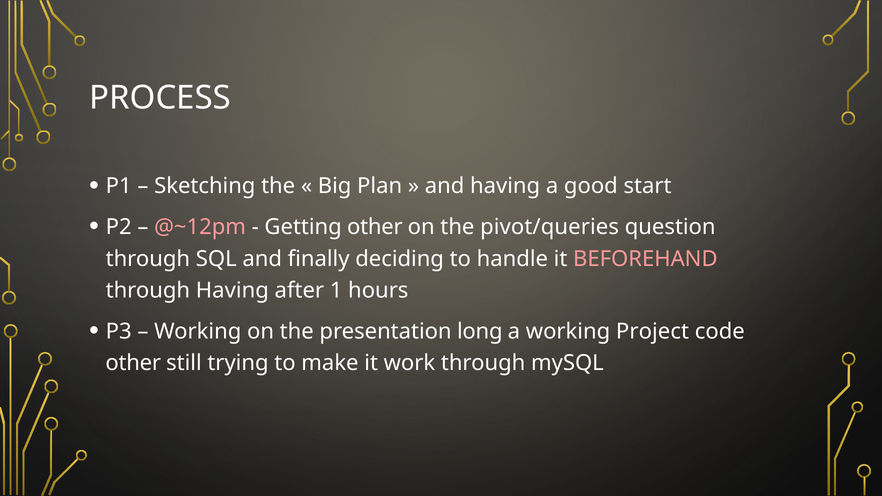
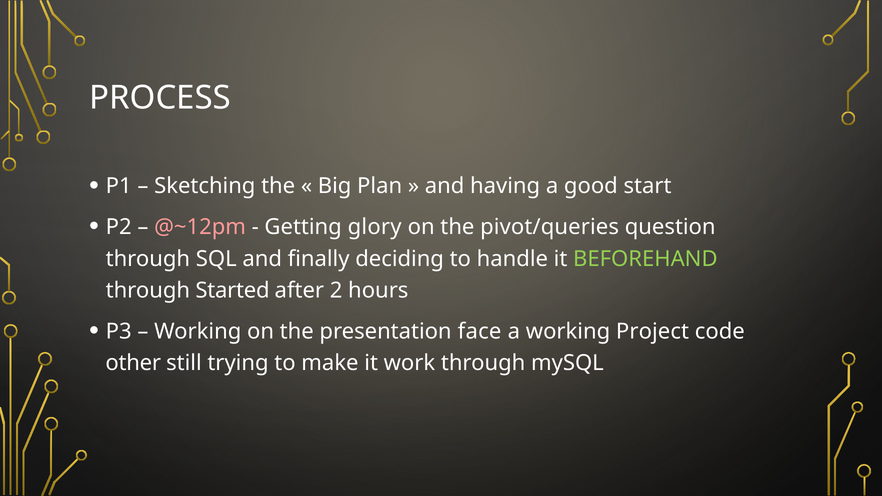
Getting other: other -> glory (375, 227)
BEFOREHAND colour: pink -> light green (645, 259)
through Having: Having -> Started (232, 291)
1: 1 -> 2 (336, 291)
long: long -> face (480, 331)
